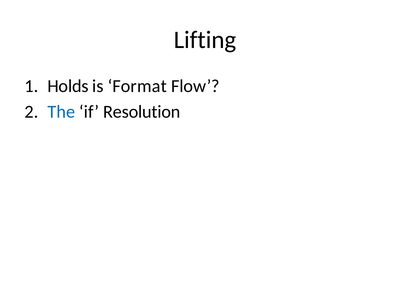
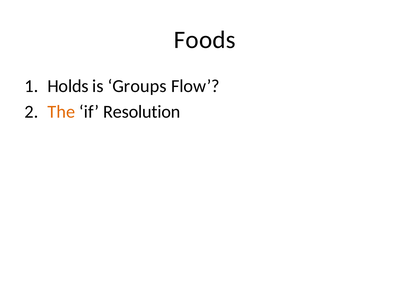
Lifting: Lifting -> Foods (205, 40)
Format: Format -> Groups (137, 86)
The colour: blue -> orange (61, 112)
